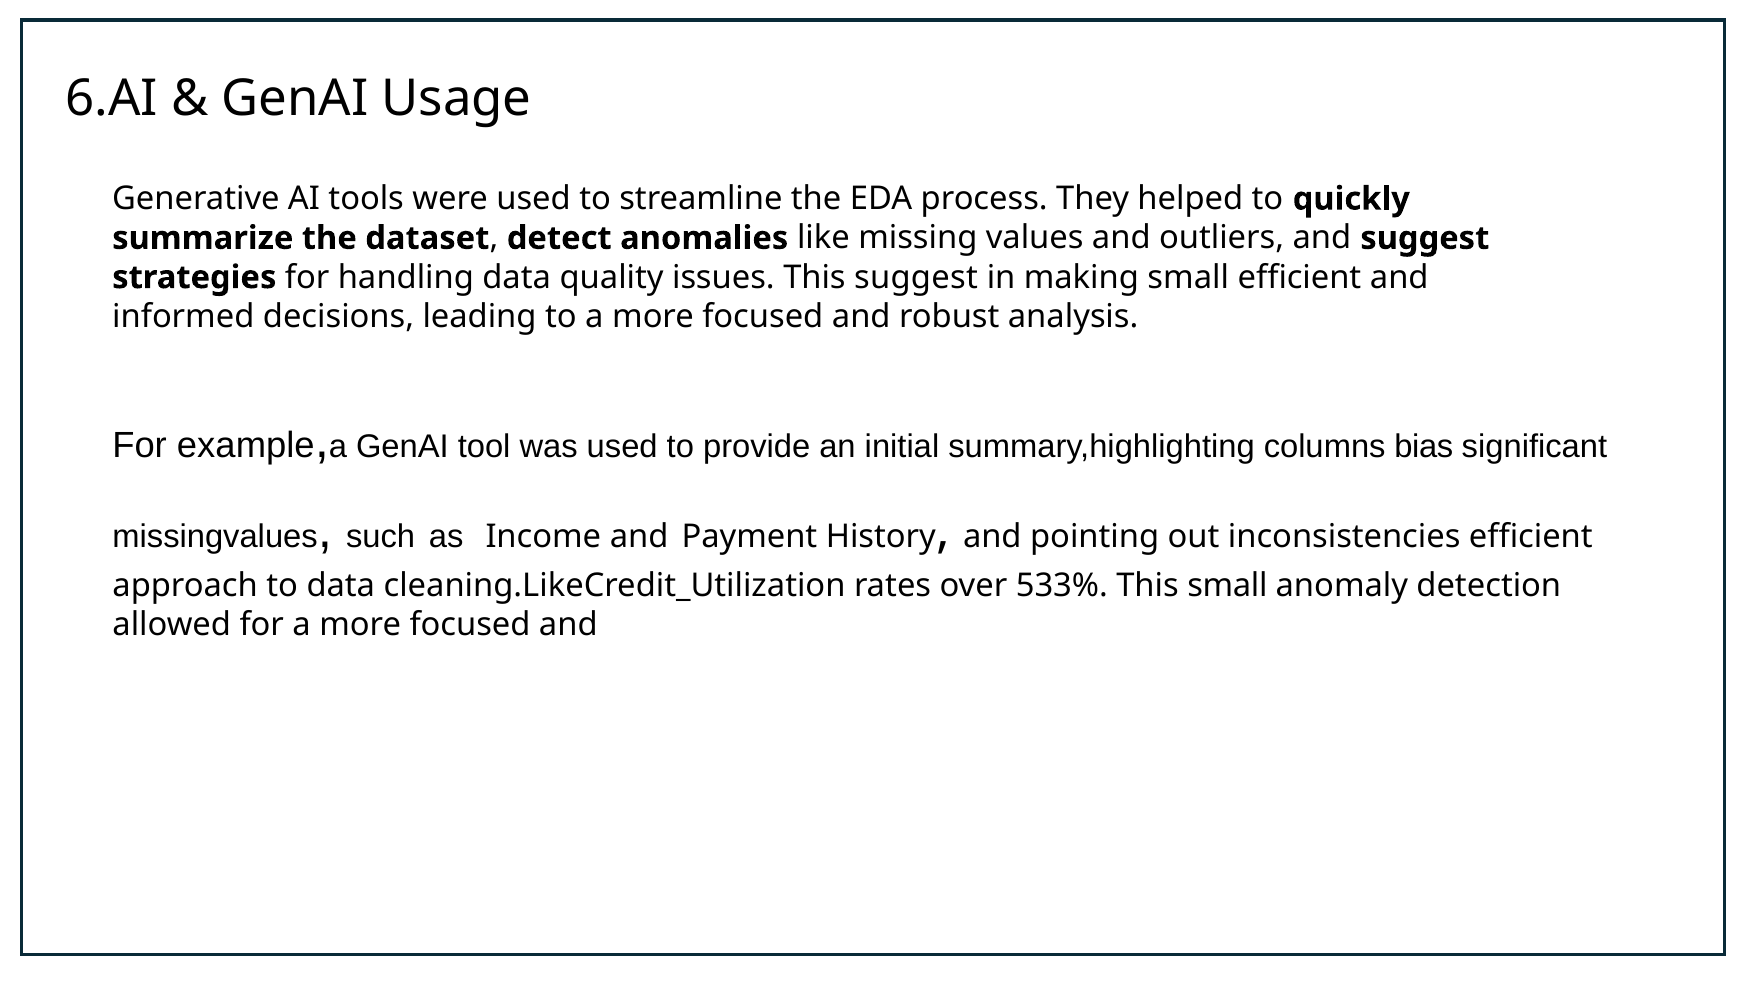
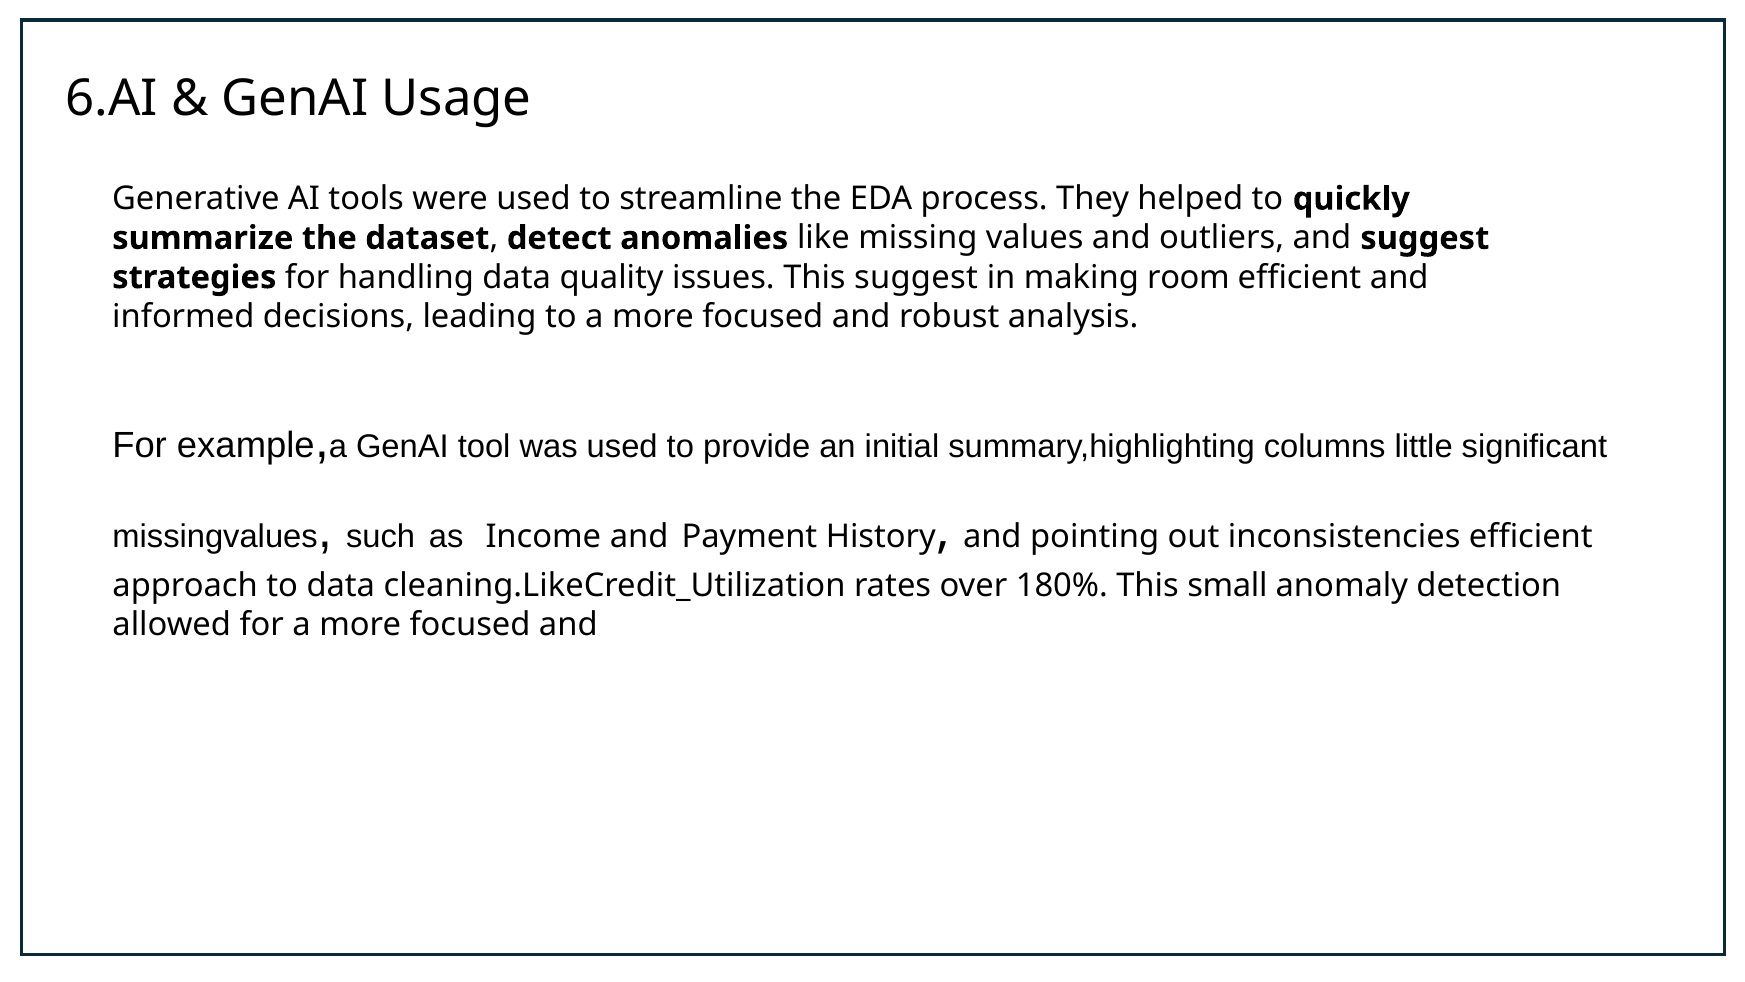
making small: small -> room (1188, 277)
bias: bias -> little (1424, 446)
533%: 533% -> 180% (1062, 585)
